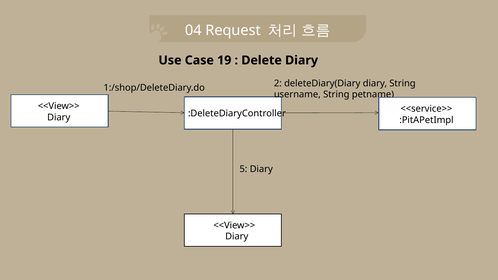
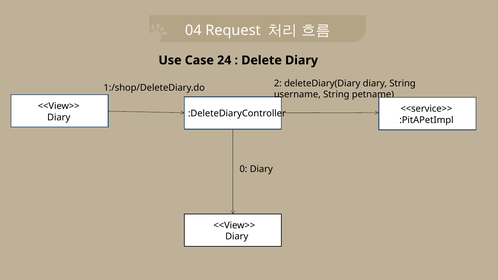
19: 19 -> 24 (224, 60)
5: 5 -> 0 (243, 169)
